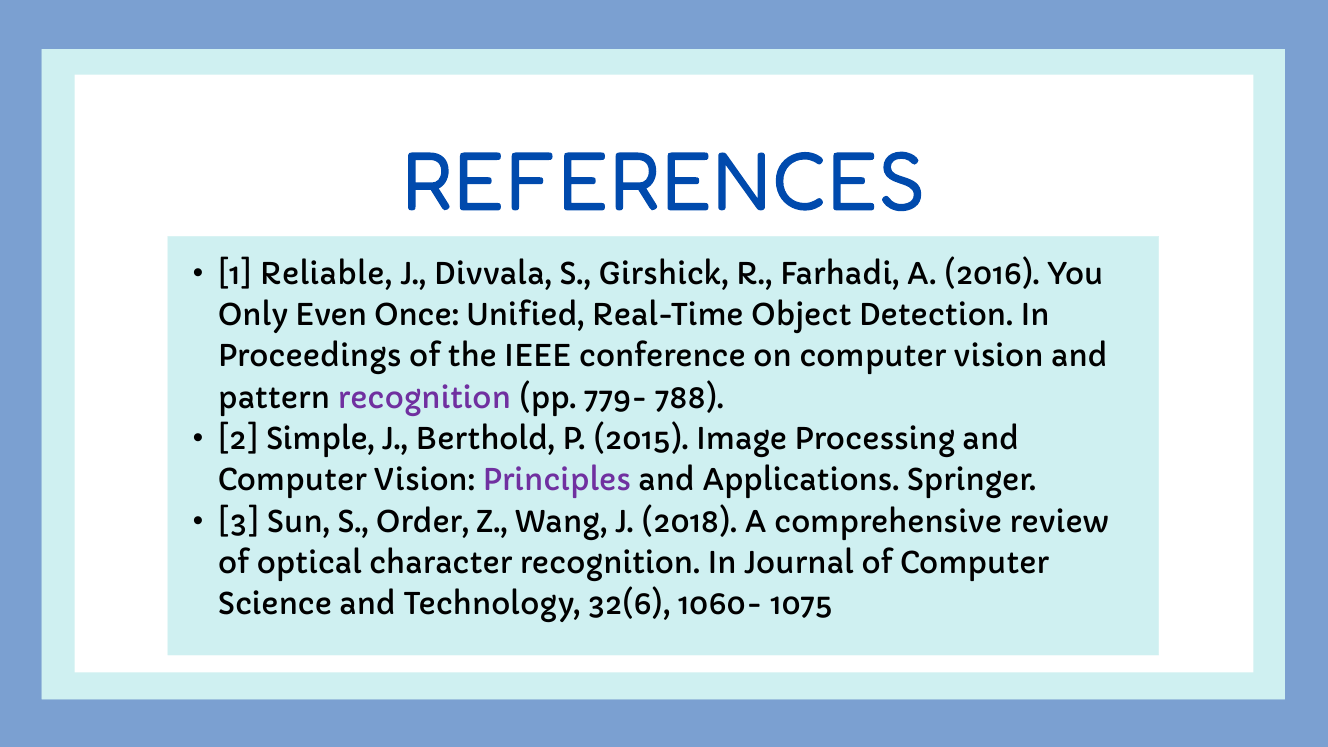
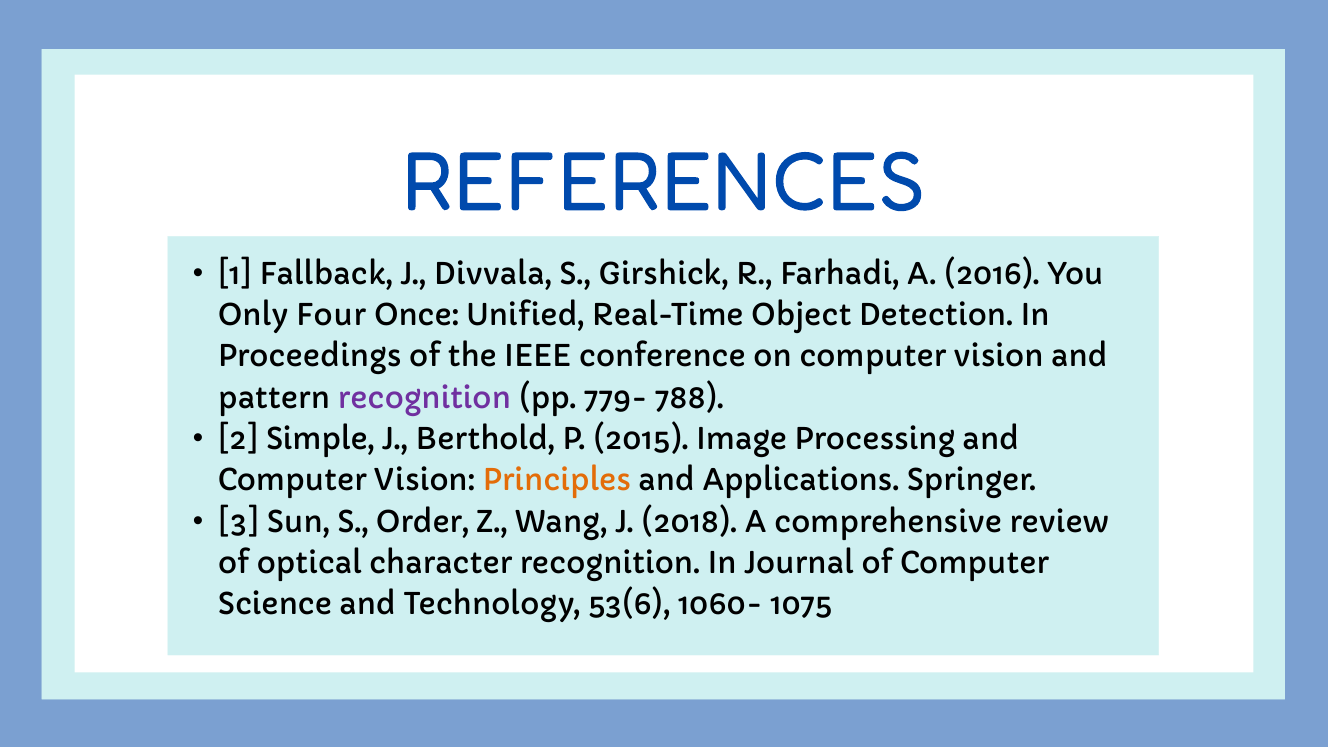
Reliable: Reliable -> Fallback (326, 274)
Even: Even -> Four (331, 316)
Principles colour: purple -> orange (557, 481)
32(6: 32(6 -> 53(6 (629, 605)
